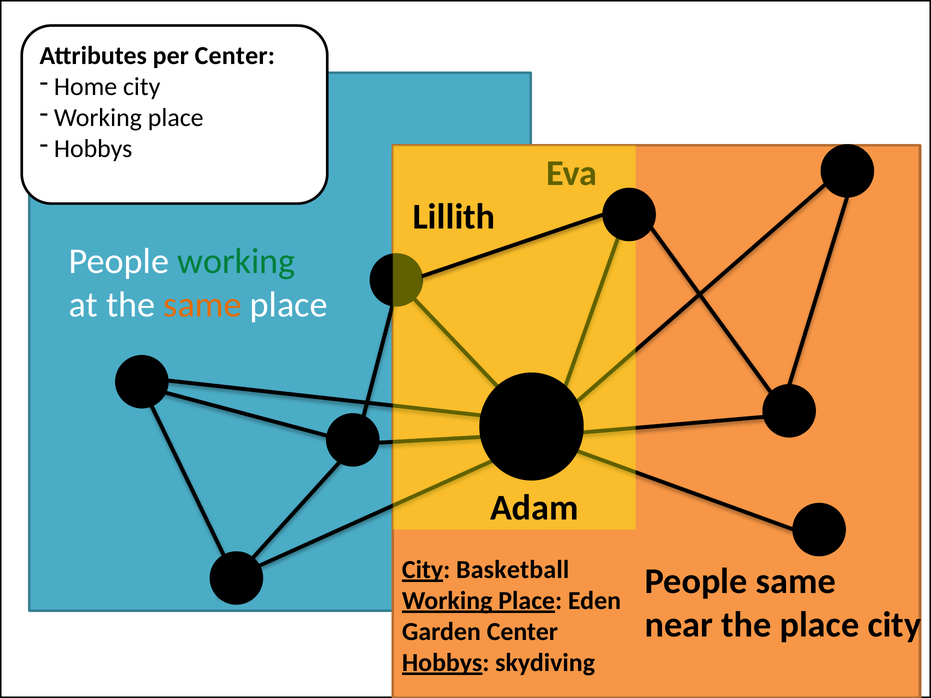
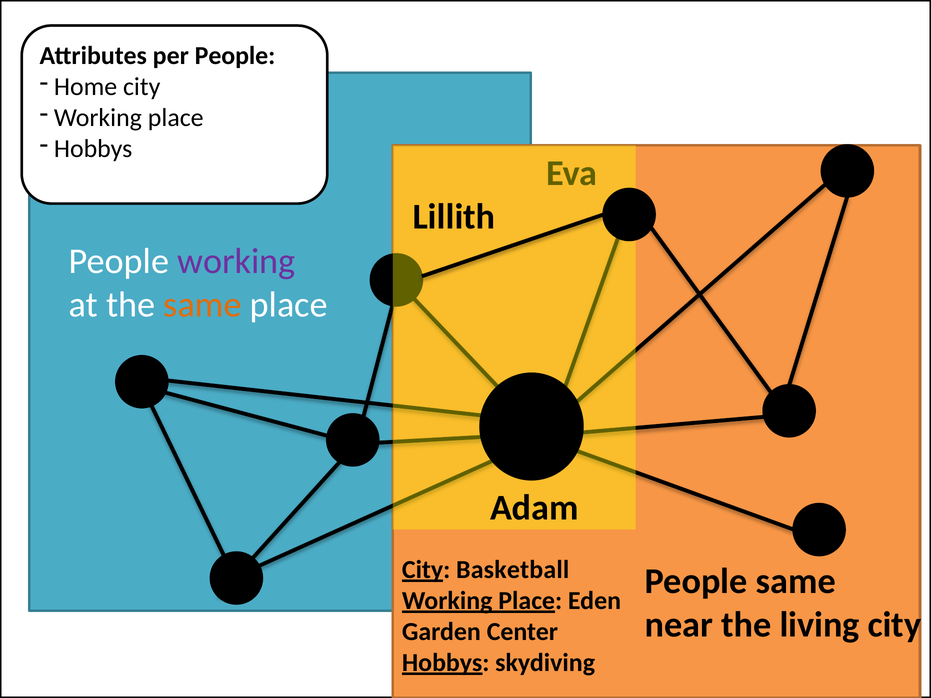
per Center: Center -> People (235, 56)
working colour: green -> purple (236, 262)
the place: place -> living (820, 625)
